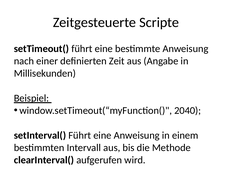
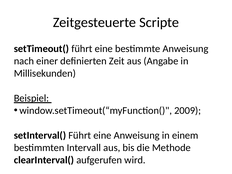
2040: 2040 -> 2009 (188, 111)
